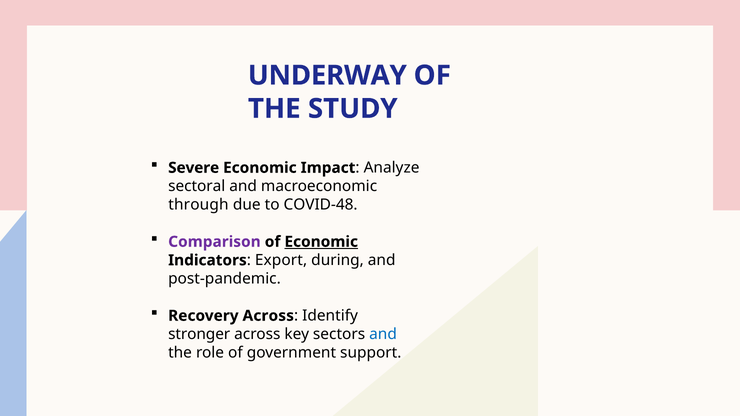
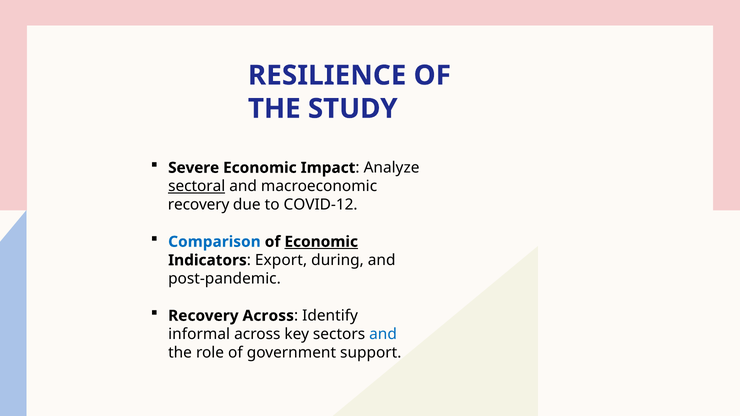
UNDERWAY: UNDERWAY -> RESILIENCE (327, 75)
sectoral underline: none -> present (197, 186)
through: through -> recovery (199, 205)
COVID-48: COVID-48 -> COVID-12 (321, 205)
Comparison colour: purple -> blue (214, 242)
stronger: stronger -> informal (199, 334)
